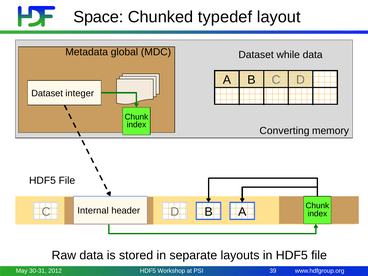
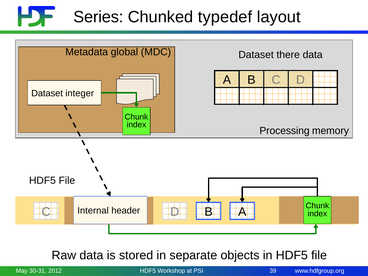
Space: Space -> Series (98, 17)
while: while -> there (288, 55)
Converting: Converting -> Processing (285, 131)
layouts: layouts -> objects (240, 255)
